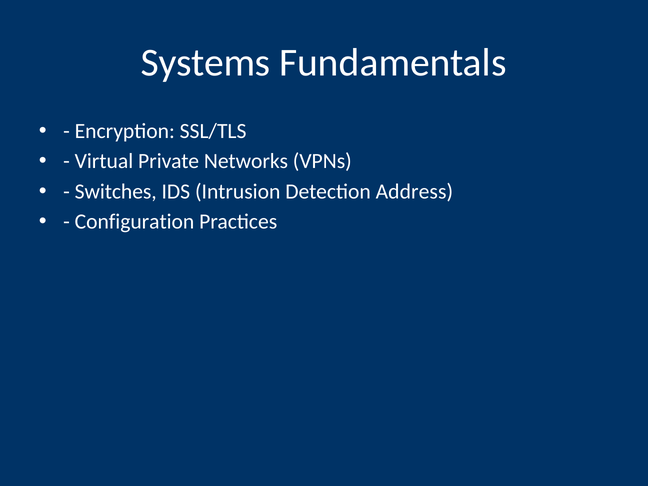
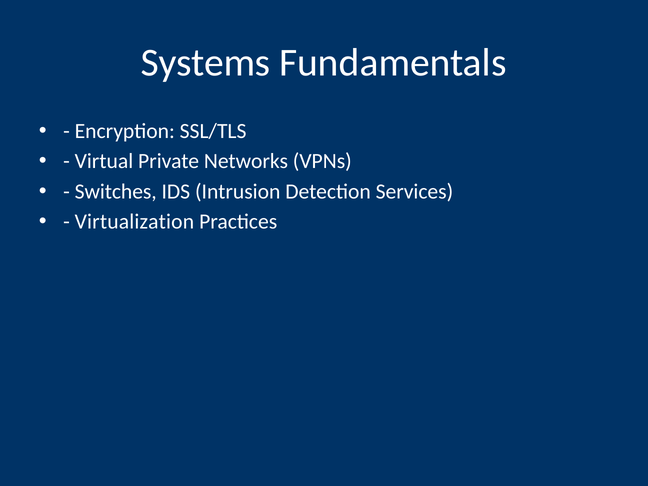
Address: Address -> Services (414, 192)
Configuration: Configuration -> Virtualization (134, 222)
